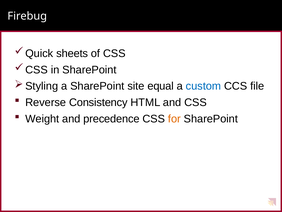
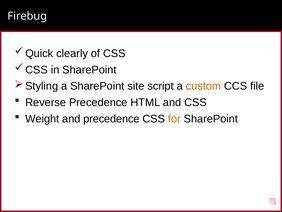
sheets: sheets -> clearly (72, 53)
equal: equal -> script (161, 86)
custom colour: blue -> orange (203, 86)
Reverse Consistency: Consistency -> Precedence (98, 102)
